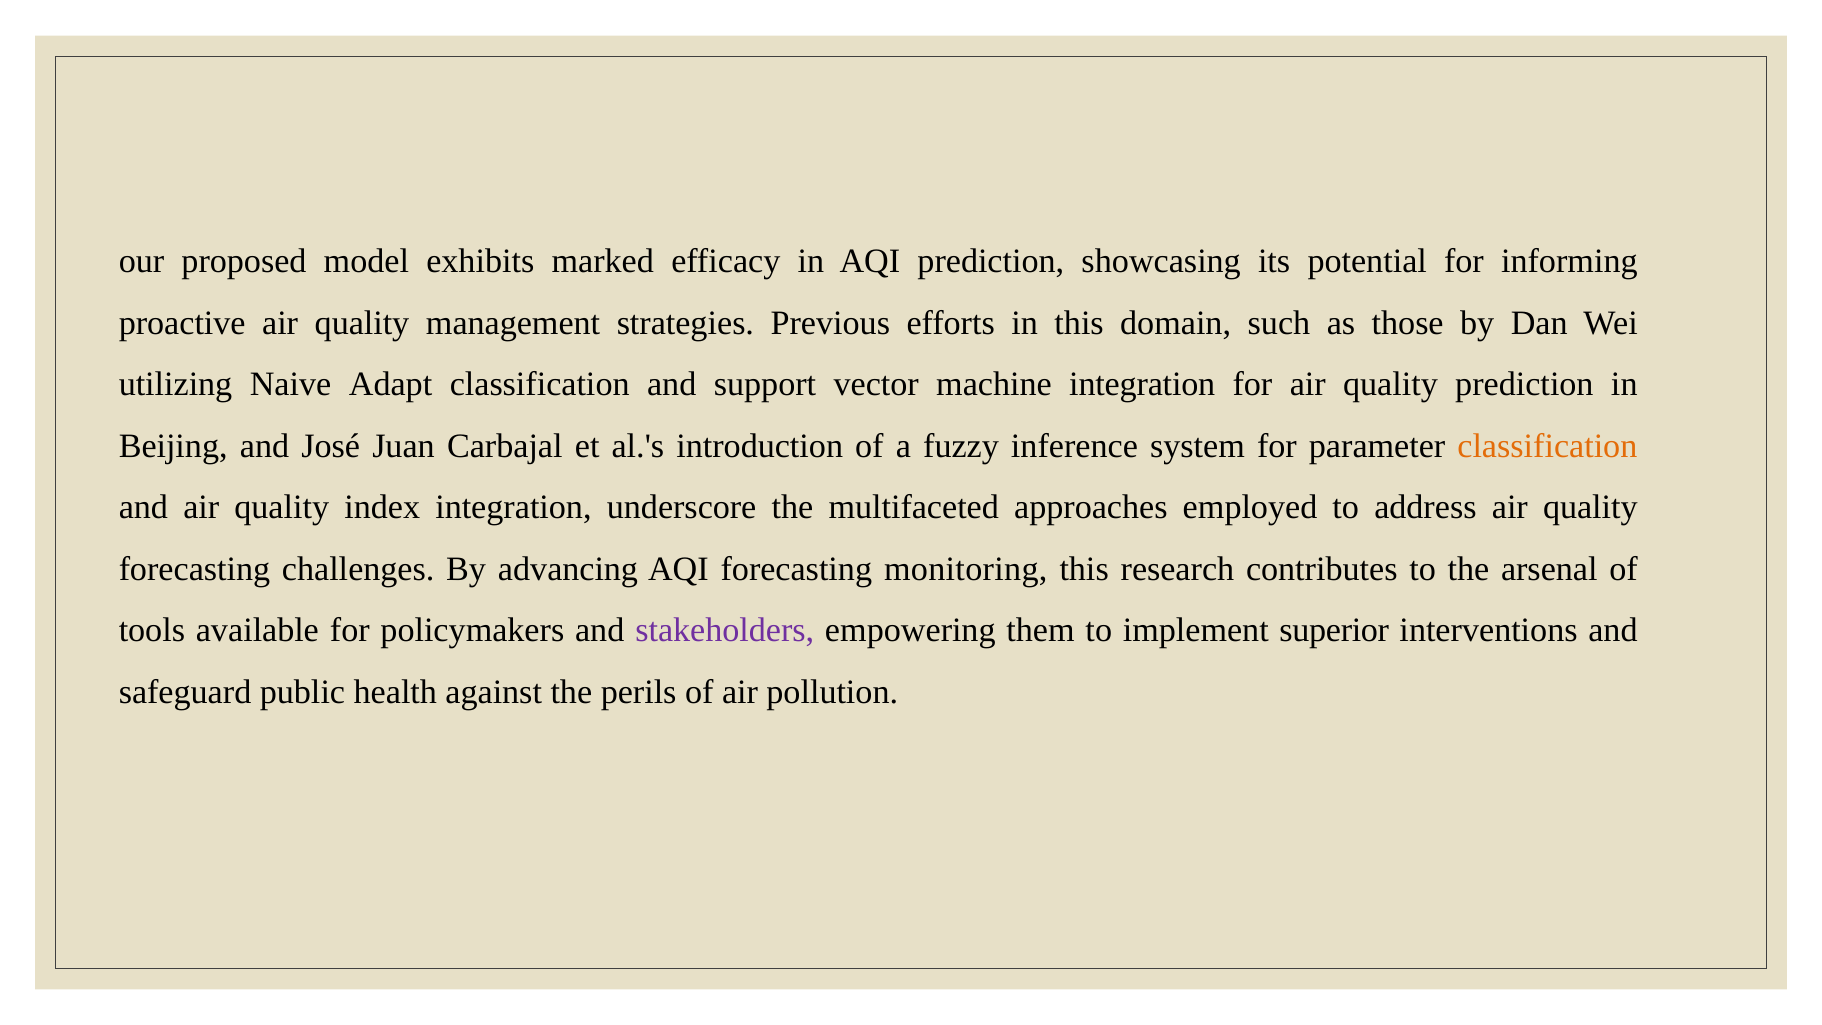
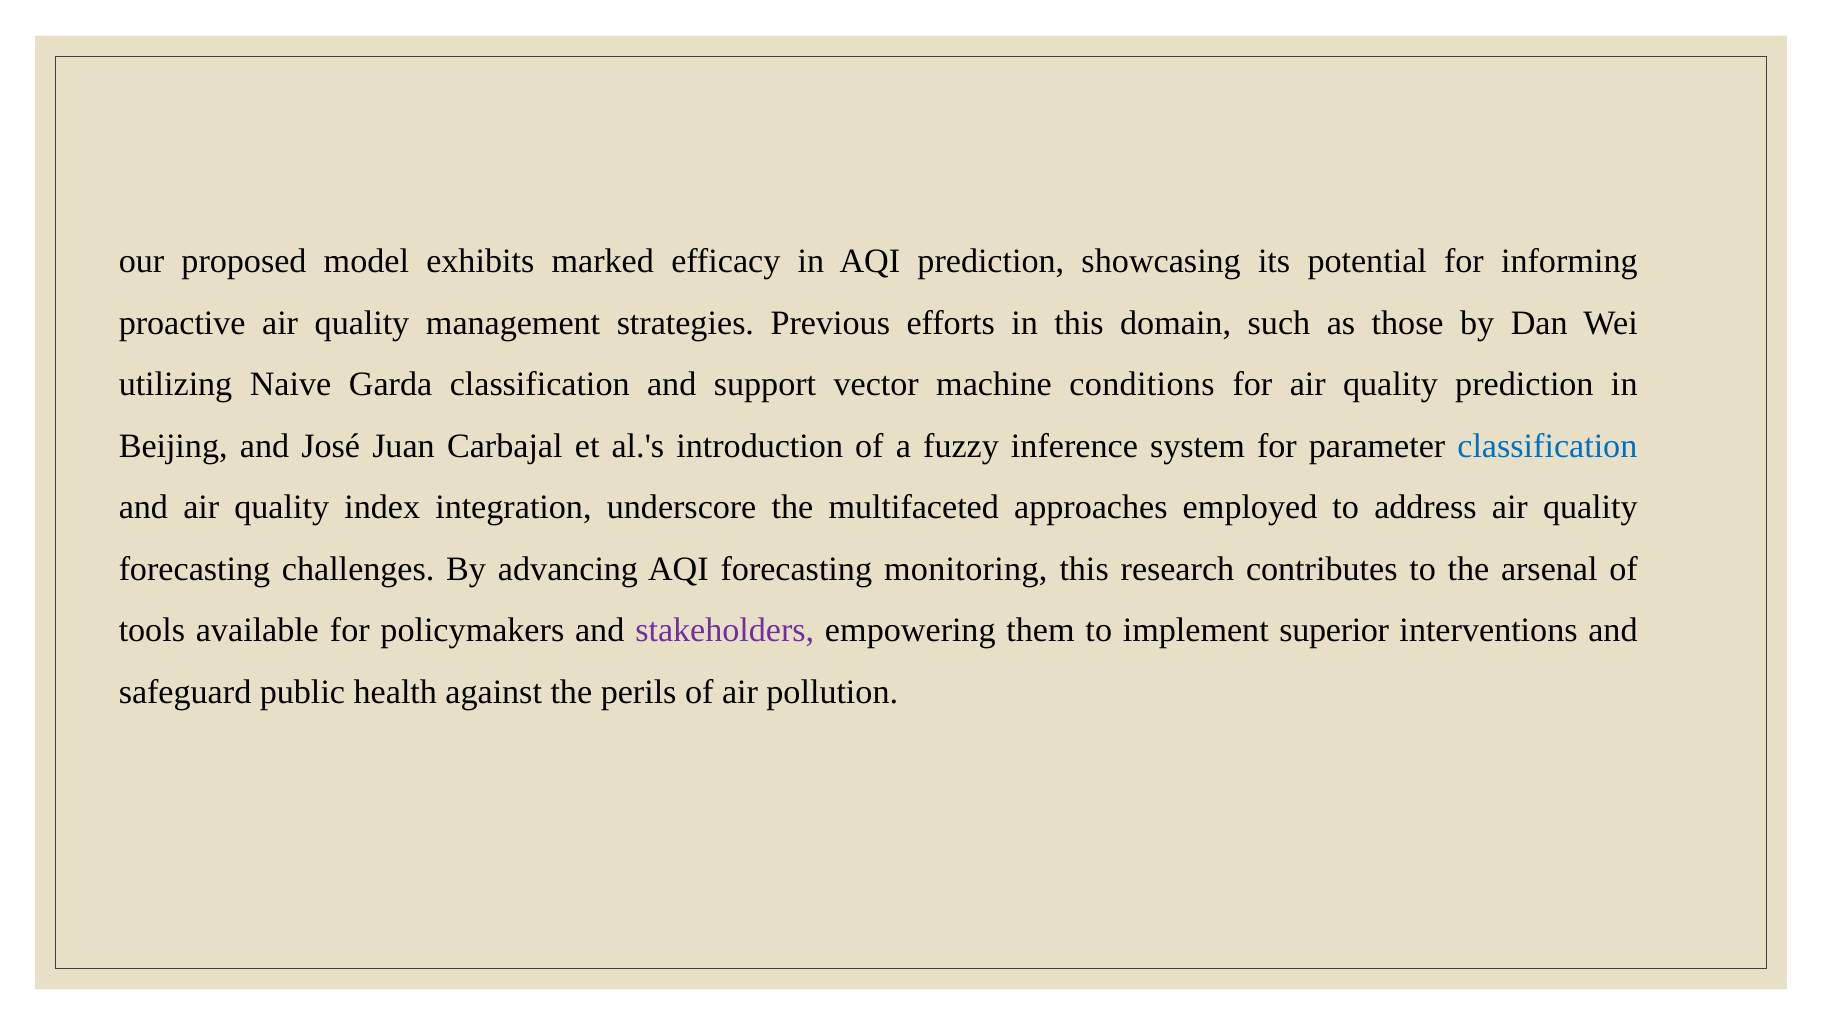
Adapt: Adapt -> Garda (391, 384)
machine integration: integration -> conditions (1142, 384)
classification colour: orange -> blue (1547, 446)
